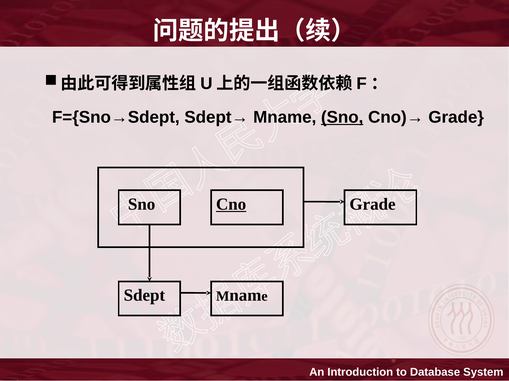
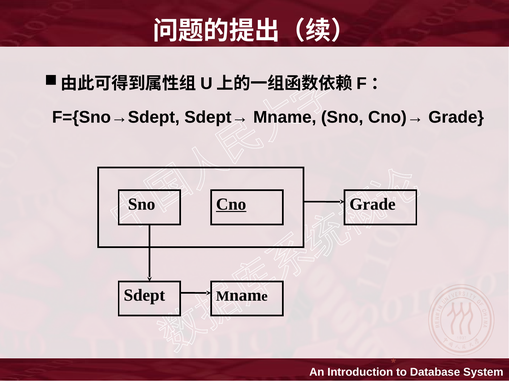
Sno underline: present -> none (342, 118)
